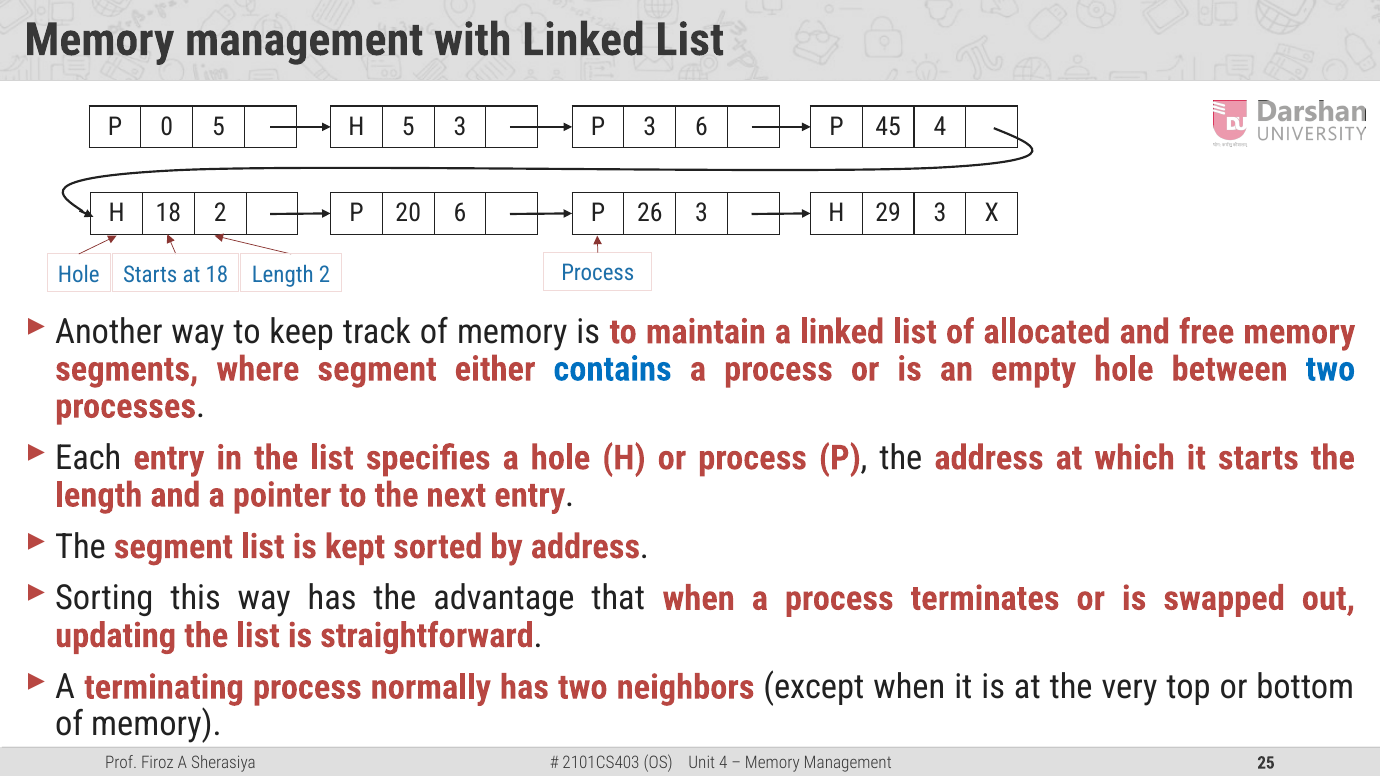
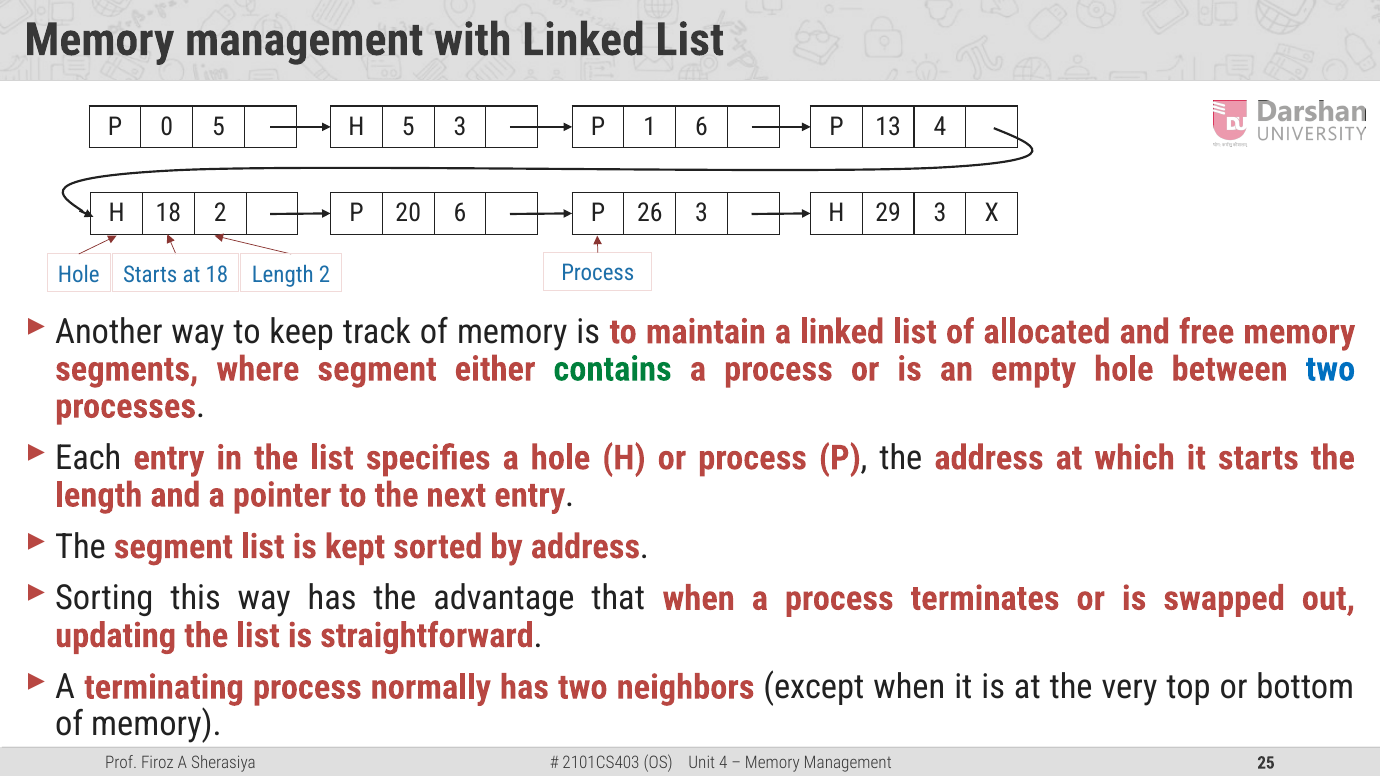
P 3: 3 -> 1 (650, 127)
45: 45 -> 13 (888, 127)
contains colour: blue -> green (613, 369)
